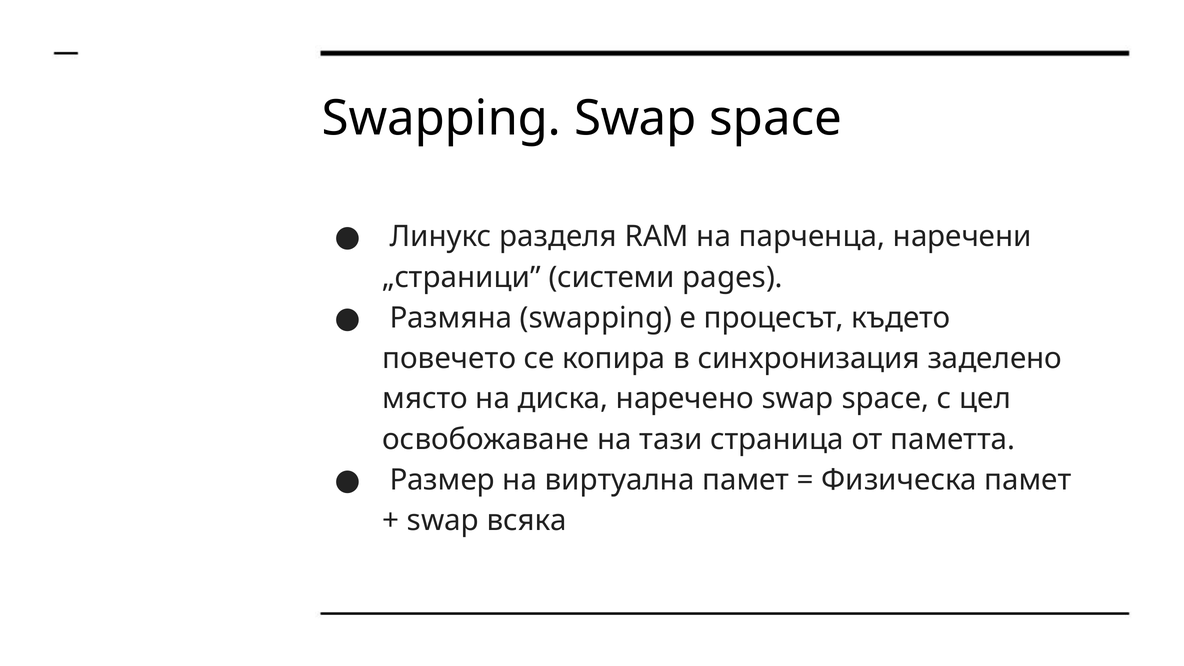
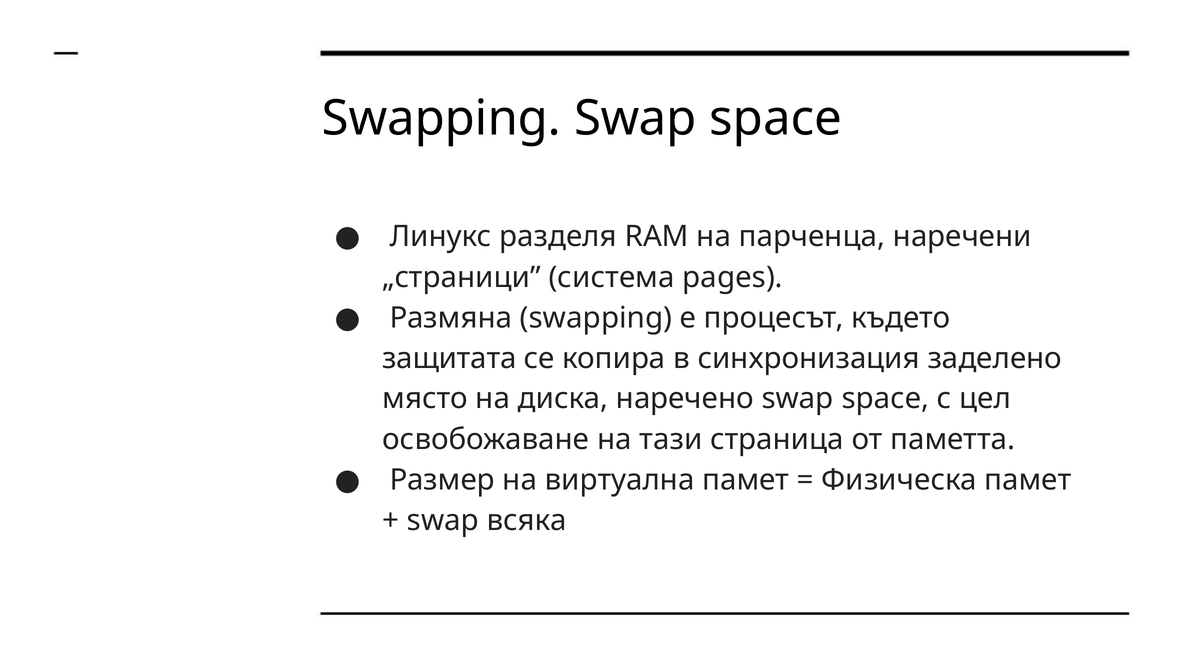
системи: системи -> система (612, 277)
повечето: повечето -> защитата (449, 359)
